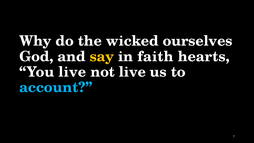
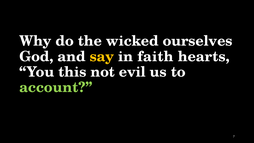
You live: live -> this (72, 72)
not live: live -> evil (132, 72)
account colour: light blue -> light green (56, 87)
